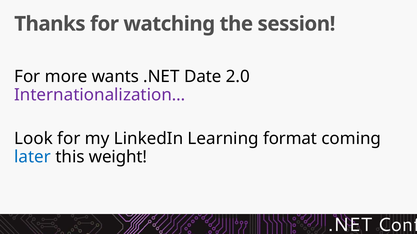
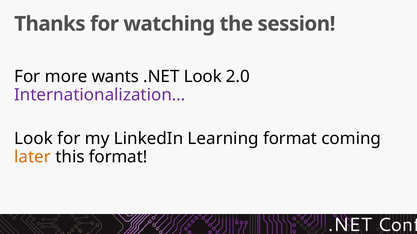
.NET Date: Date -> Look (203, 77)
later colour: blue -> orange (33, 157)
this weight: weight -> format (118, 157)
